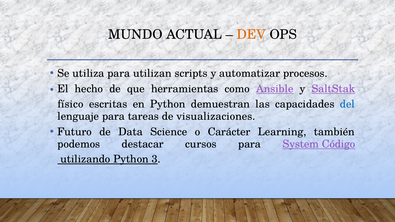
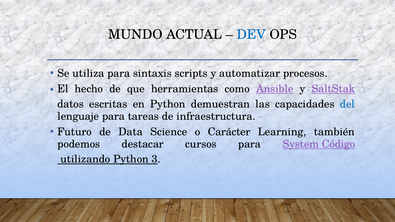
DEV colour: orange -> blue (251, 35)
utilizan: utilizan -> sintaxis (152, 73)
físico: físico -> datos (71, 104)
visualizaciones: visualizaciones -> infraestructura (216, 116)
